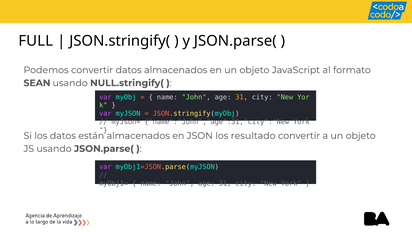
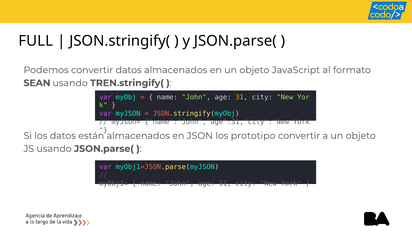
NULL.stringify(: NULL.stringify( -> TREN.stringify( (127, 83)
resultado: resultado -> prototipo (253, 136)
